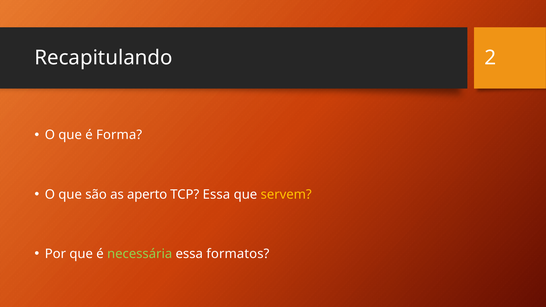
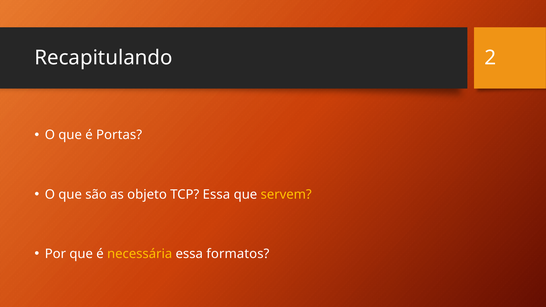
Forma: Forma -> Portas (119, 135)
aperto: aperto -> objeto (147, 194)
necessária colour: light green -> yellow (140, 254)
